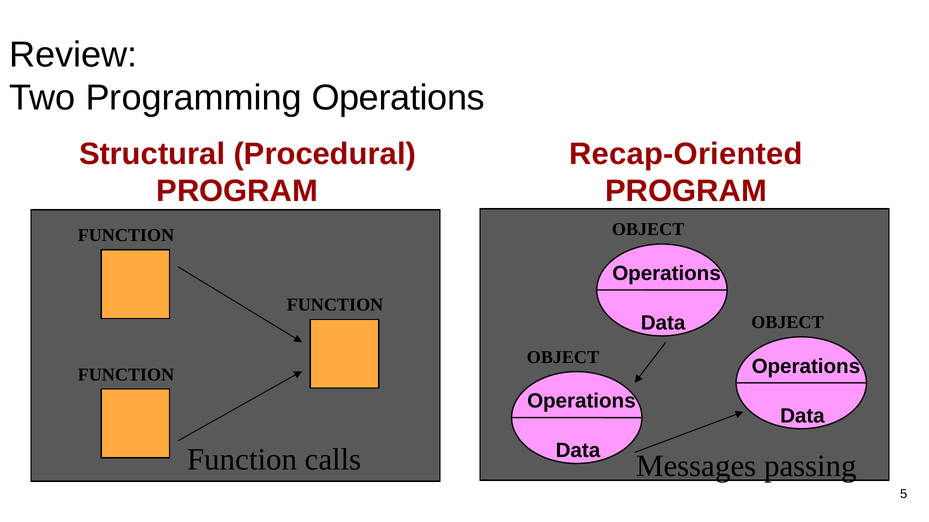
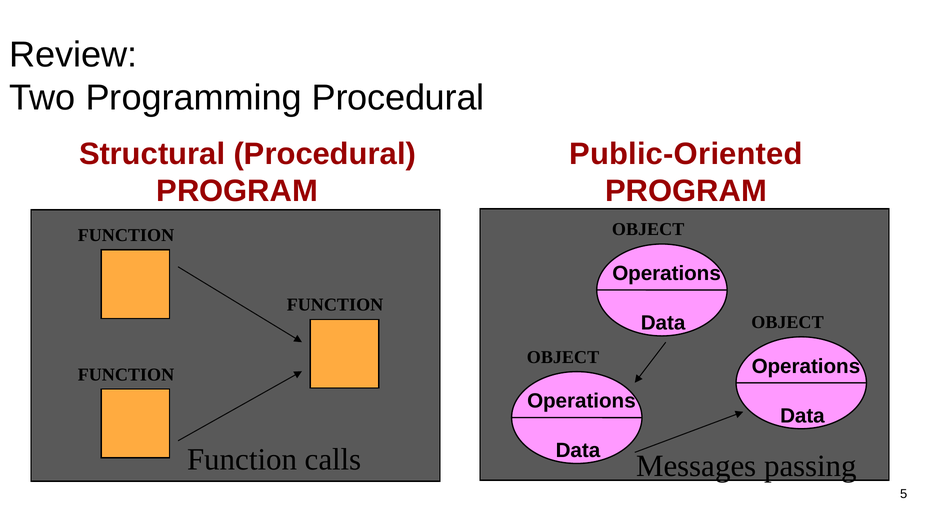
Programming Operations: Operations -> Procedural (398, 98)
Recap-Oriented: Recap-Oriented -> Public-Oriented (686, 154)
